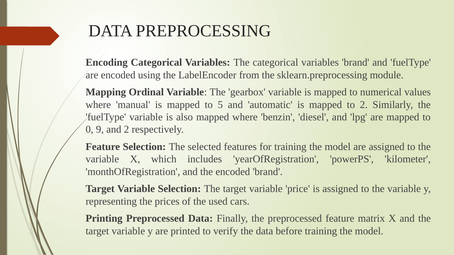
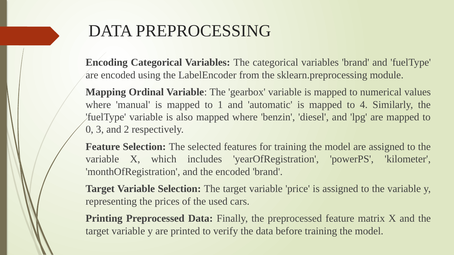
5: 5 -> 1 (220, 105)
to 2: 2 -> 4 (364, 105)
9: 9 -> 3 (100, 130)
